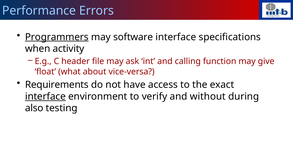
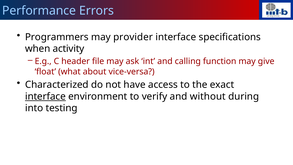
Programmers underline: present -> none (57, 37)
software: software -> provider (133, 37)
Requirements: Requirements -> Characterized (57, 85)
also: also -> into (34, 108)
